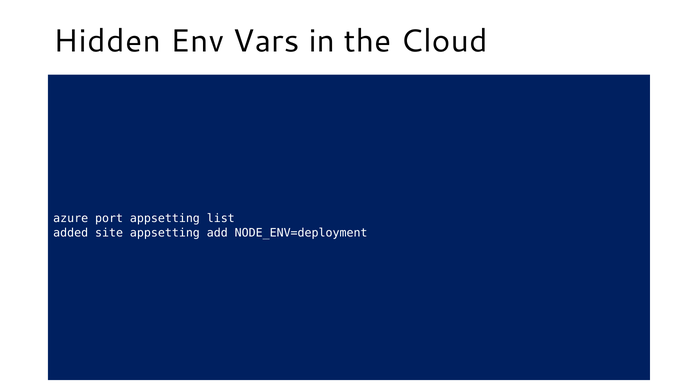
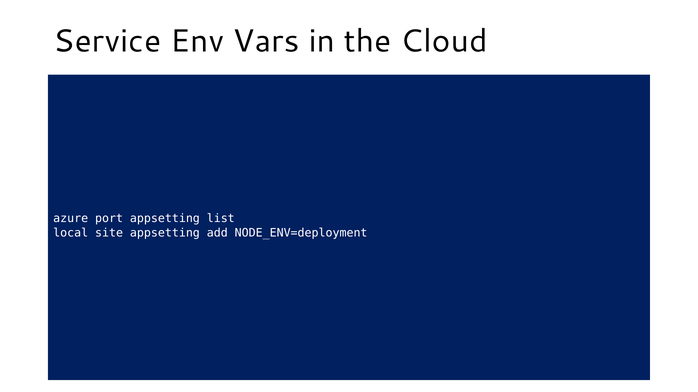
Hidden: Hidden -> Service (107, 41)
added: added -> local (71, 233)
